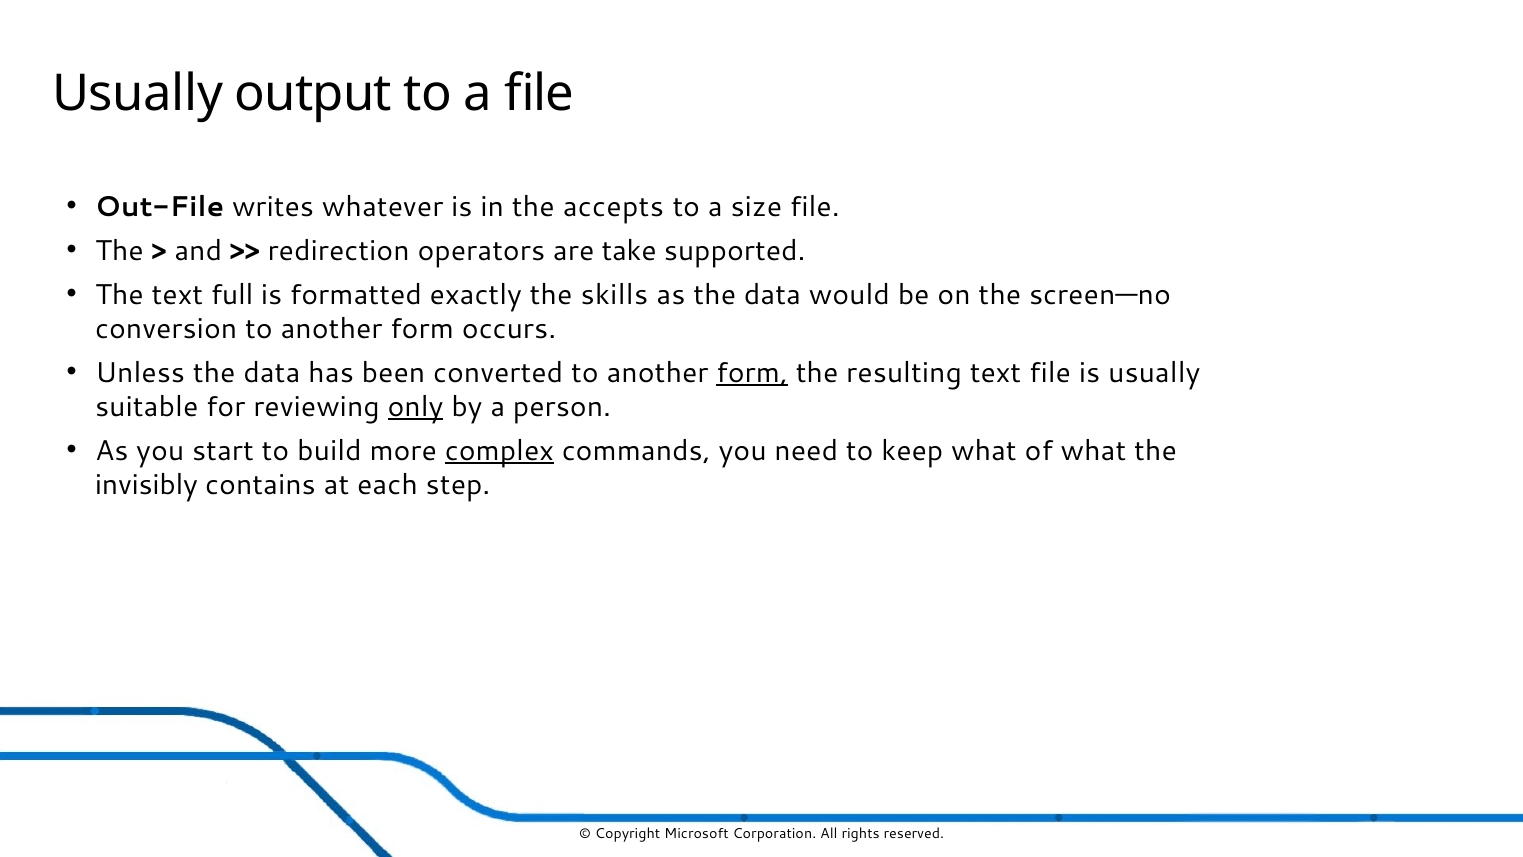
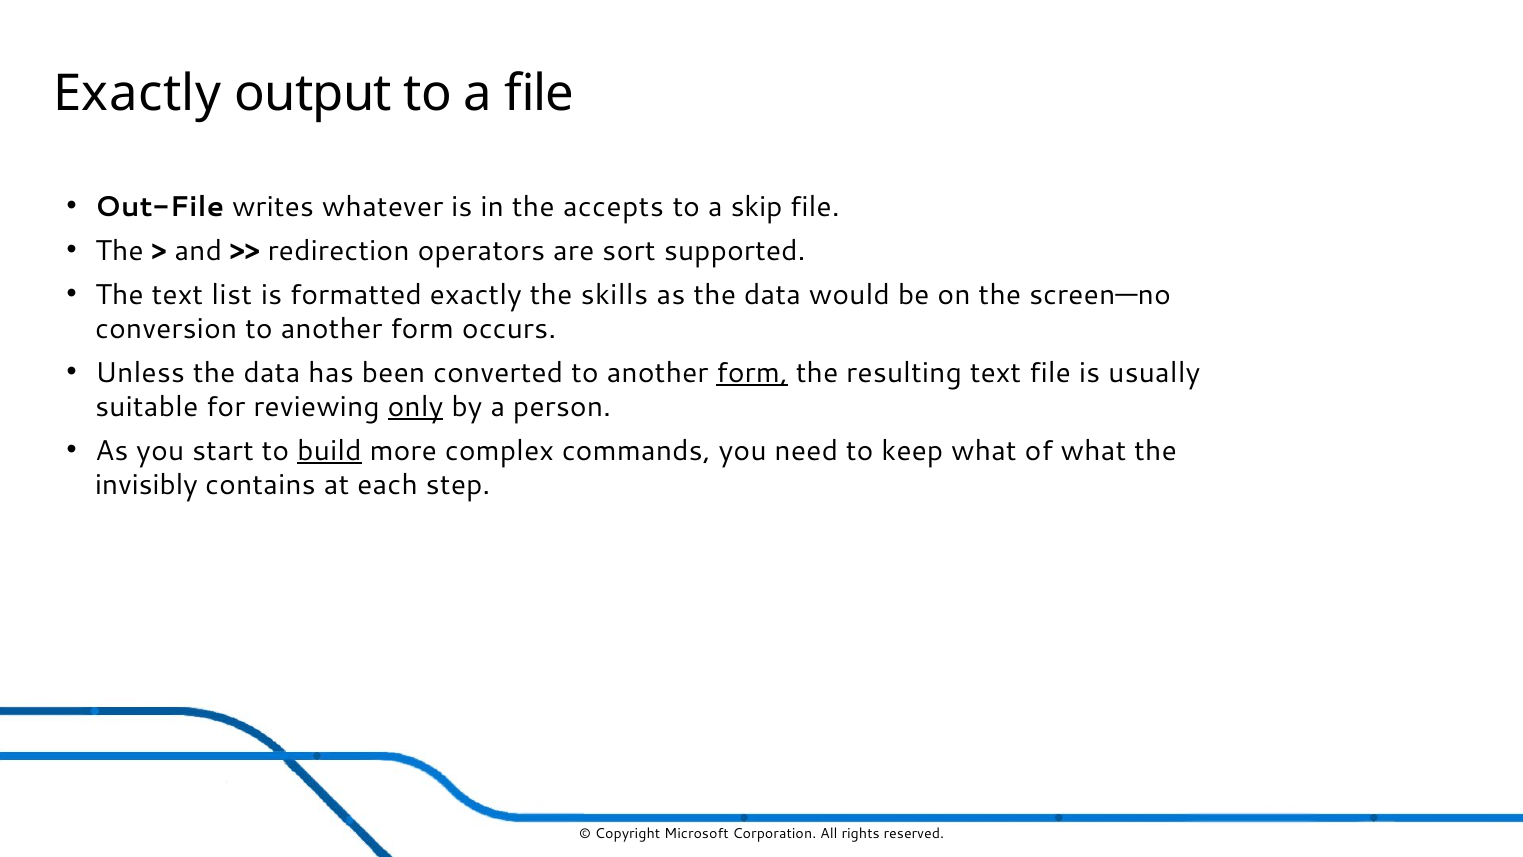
Usually: Usually -> Exactly (137, 94)
size: size -> skip (757, 207)
take: take -> sort (629, 251)
full: full -> list (232, 294)
build underline: none -> present (329, 451)
complex underline: present -> none (499, 451)
